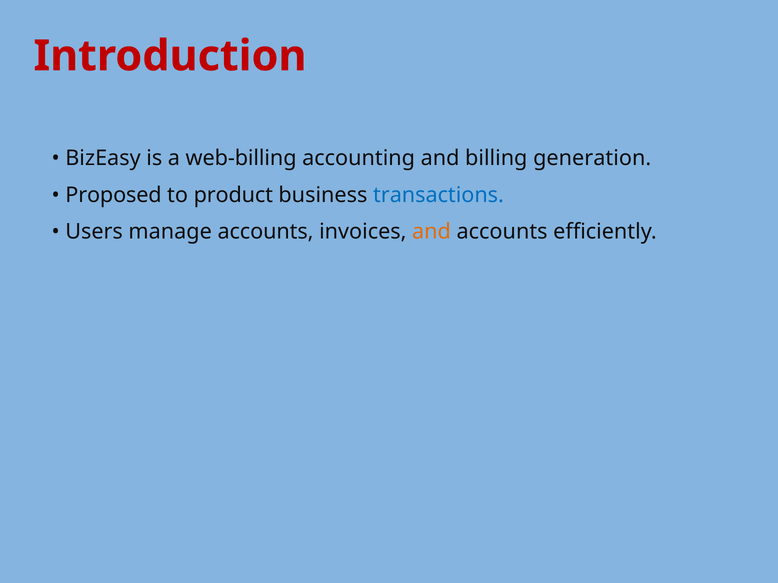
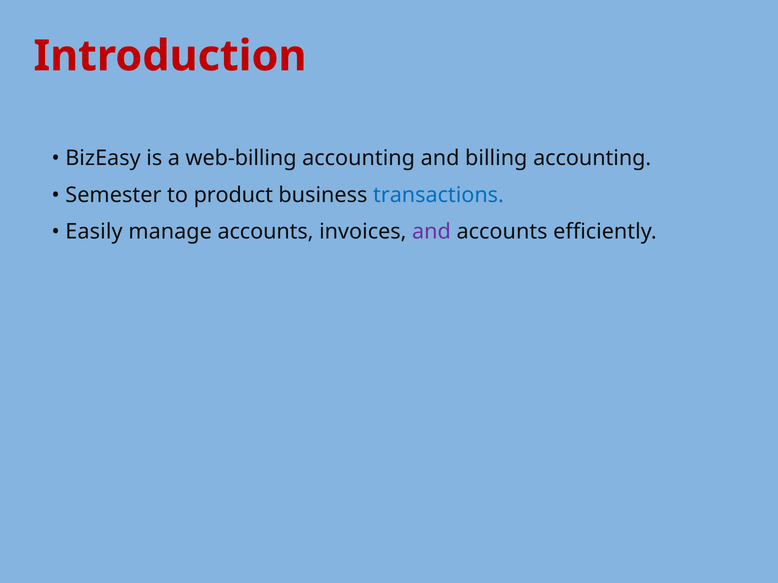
billing generation: generation -> accounting (592, 158)
Proposed: Proposed -> Semester (113, 195)
Users: Users -> Easily (94, 232)
and colour: orange -> purple (431, 232)
